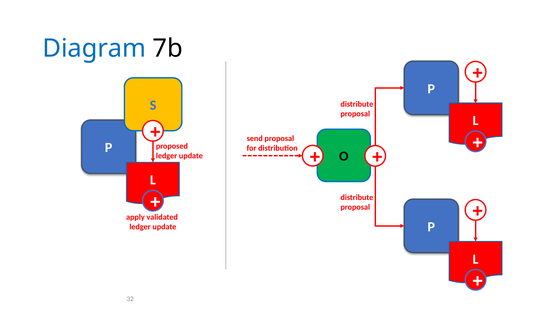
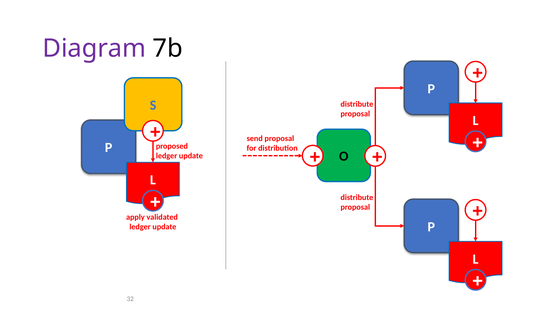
Diagram colour: blue -> purple (94, 48)
